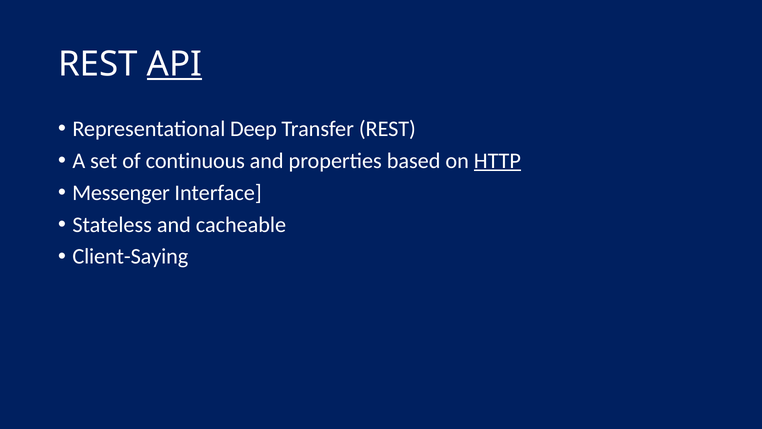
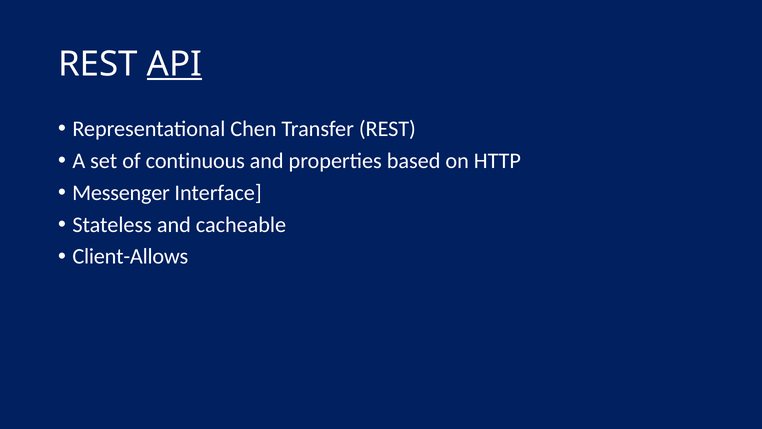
Deep: Deep -> Chen (253, 129)
HTTP underline: present -> none (497, 161)
Client-Saying: Client-Saying -> Client-Allows (130, 256)
